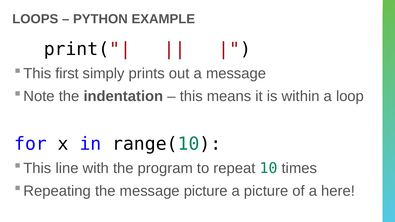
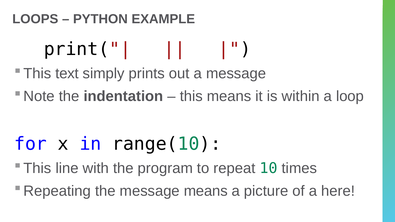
first: first -> text (67, 74)
message picture: picture -> means (206, 191)
